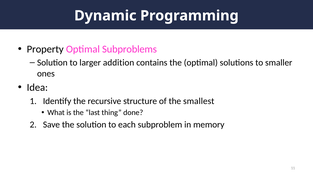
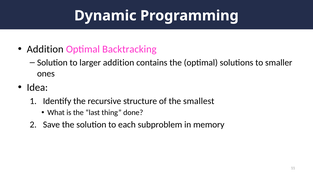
Property: Property -> Addition (45, 49)
Subproblems: Subproblems -> Backtracking (129, 49)
